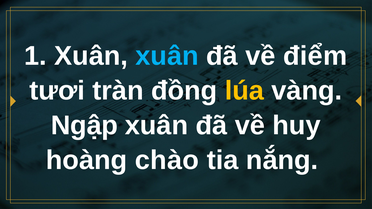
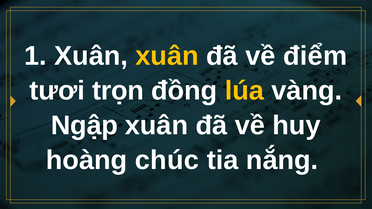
xuân colour: light blue -> yellow (167, 56)
tràn: tràn -> trọn (118, 91)
chào: chào -> chúc (167, 160)
